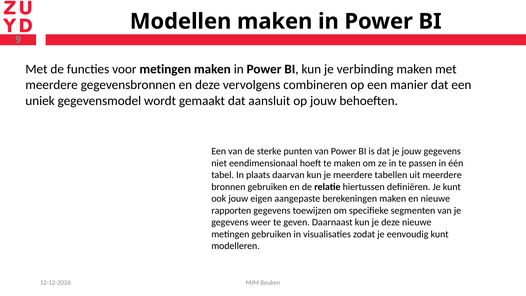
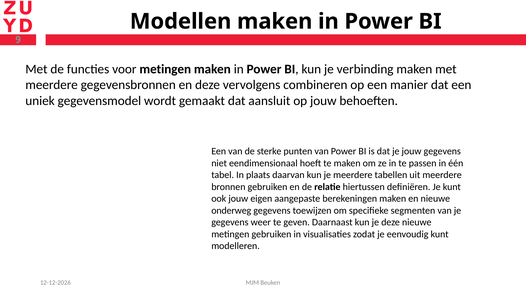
rapporten: rapporten -> onderweg (231, 210)
